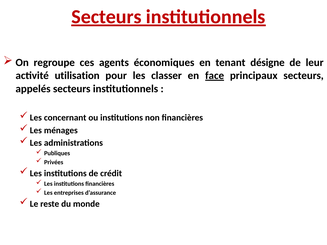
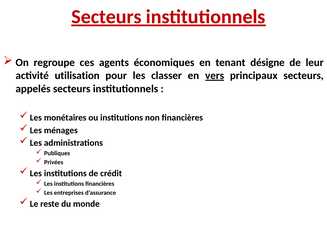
face: face -> vers (215, 76)
concernant: concernant -> monétaires (65, 118)
